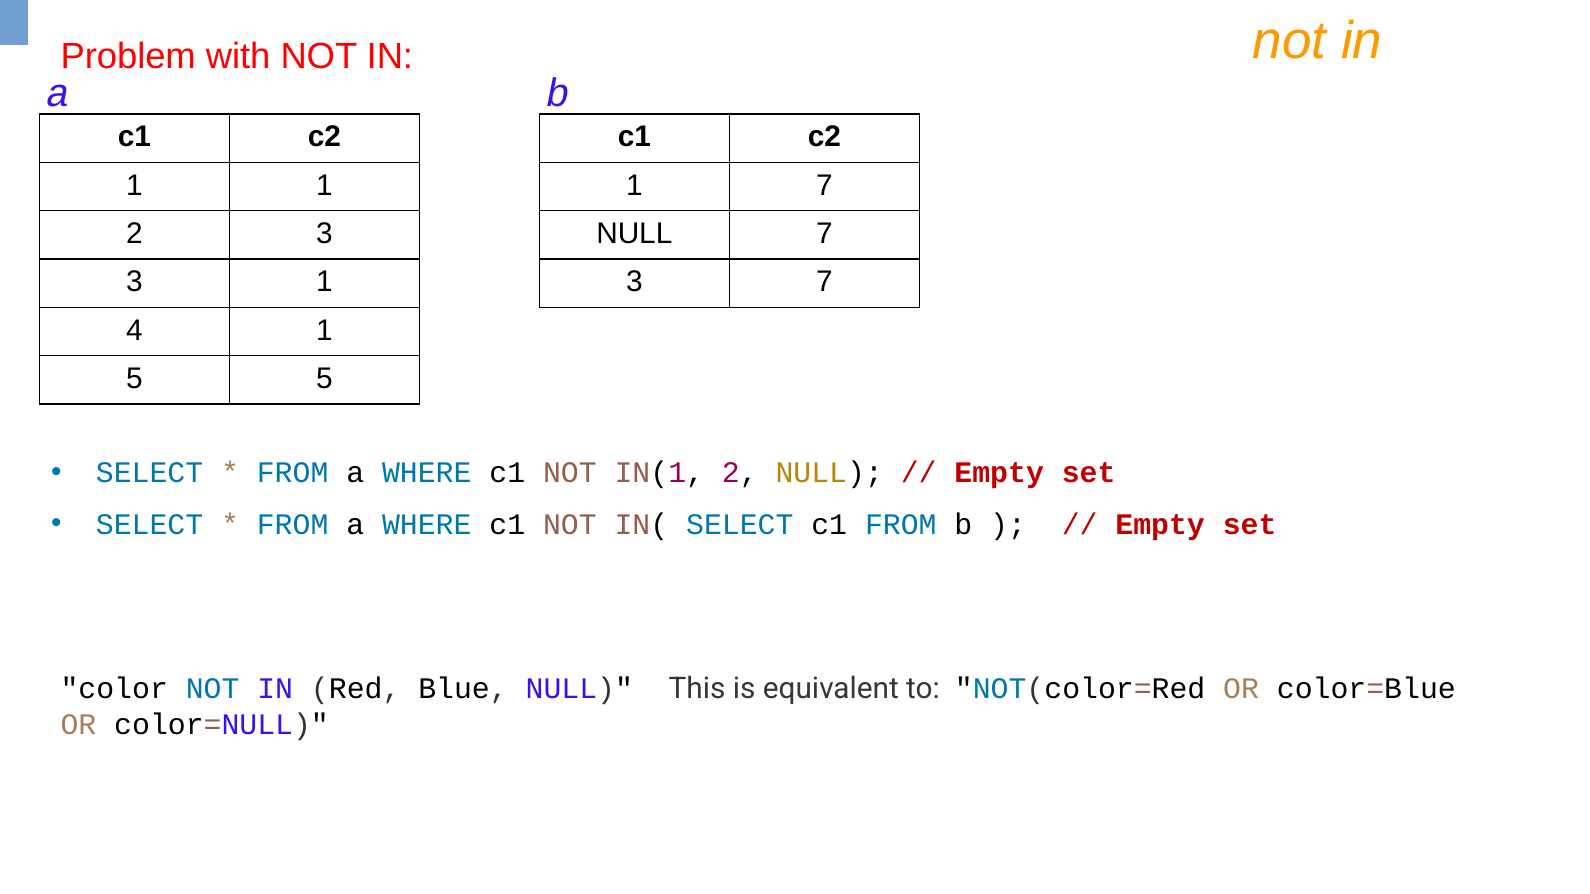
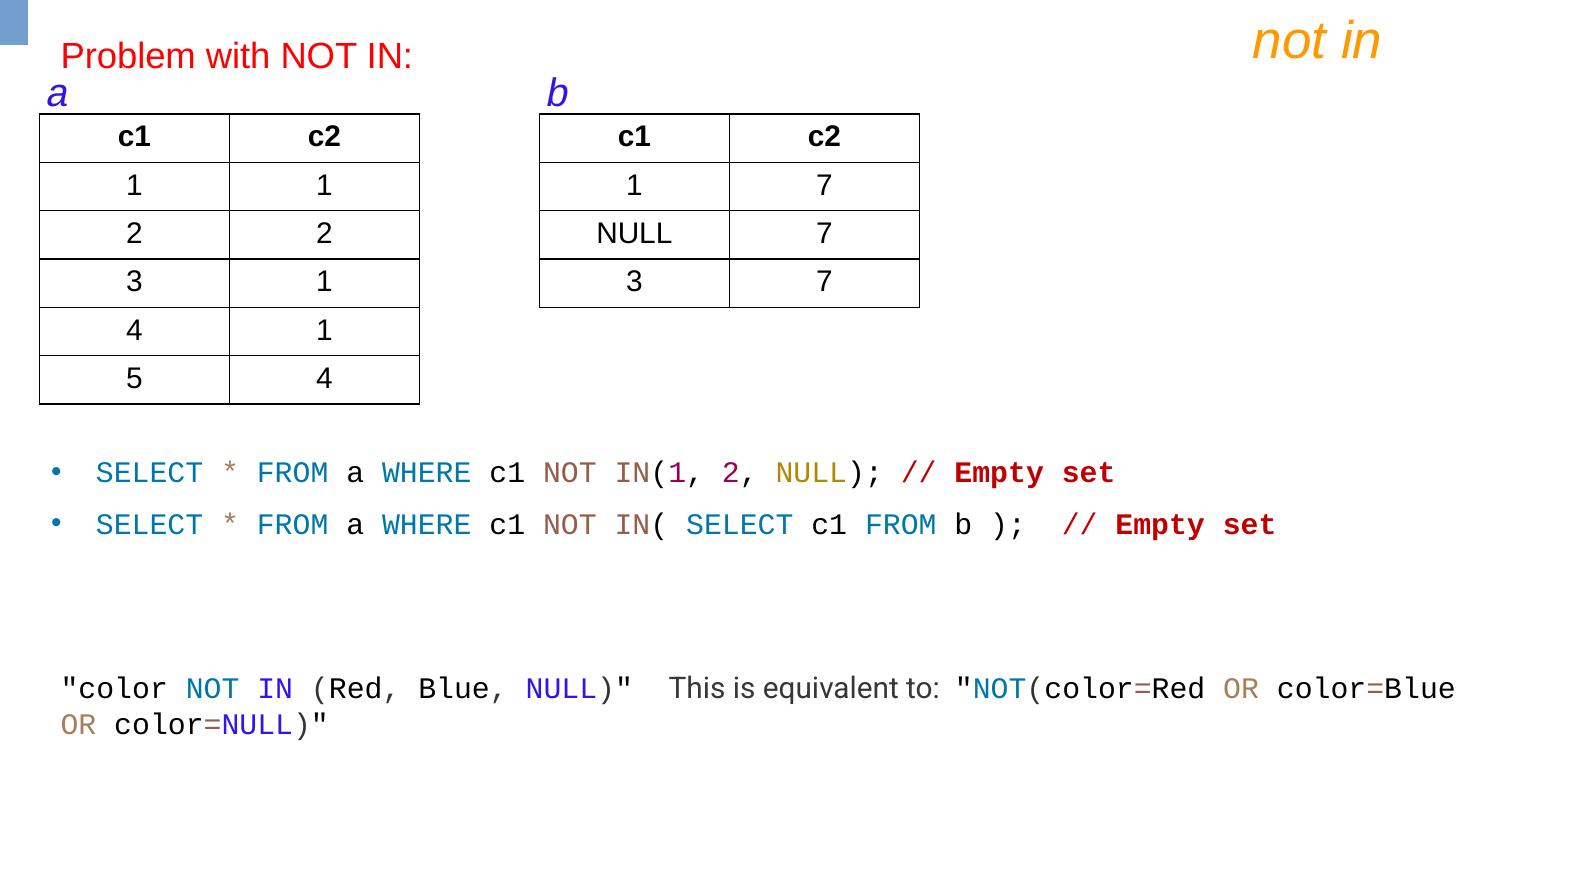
2 3: 3 -> 2 (324, 234)
5 5: 5 -> 4 (324, 379)
